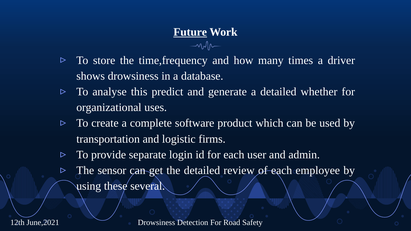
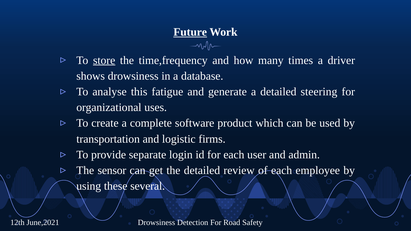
store underline: none -> present (104, 60)
predict: predict -> fatigue (167, 92)
whether: whether -> steering (319, 92)
